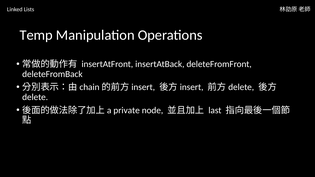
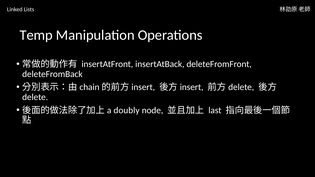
private: private -> doubly (127, 110)
